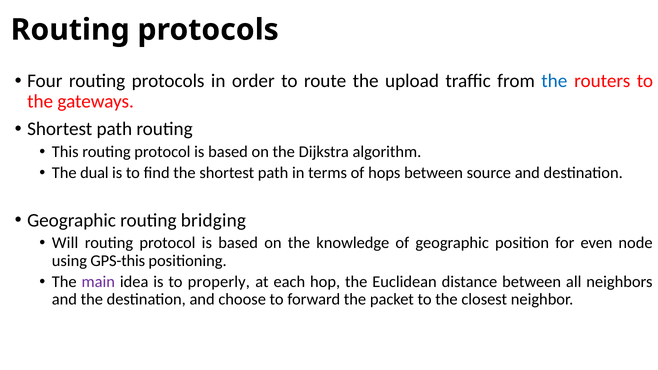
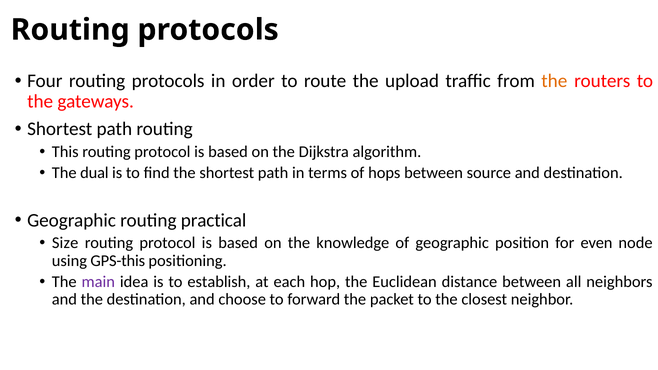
the colour: blue -> orange (554, 81)
bridging: bridging -> practical (214, 220)
Will: Will -> Size (65, 243)
properly: properly -> establish (219, 282)
